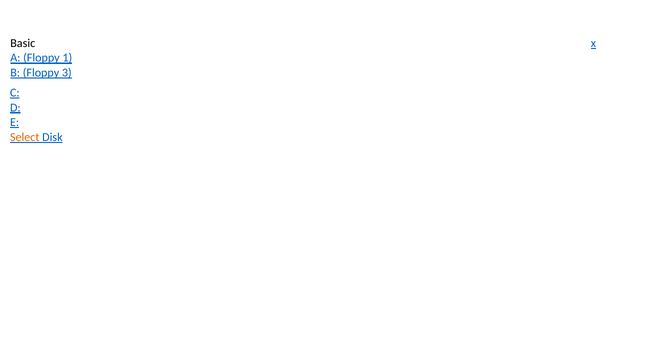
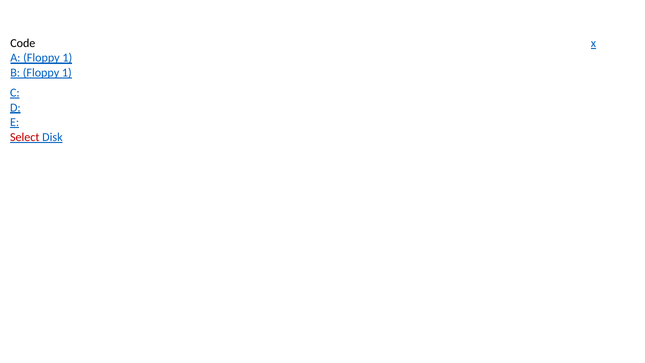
Basic: Basic -> Code (23, 43)
B Floppy 3: 3 -> 1 (67, 73)
Select colour: orange -> red (25, 137)
